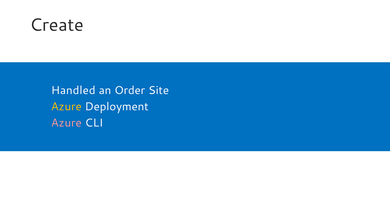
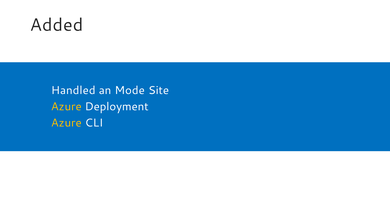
Create: Create -> Added (57, 25)
Order: Order -> Mode (130, 90)
Azure colour: pink -> yellow (66, 123)
